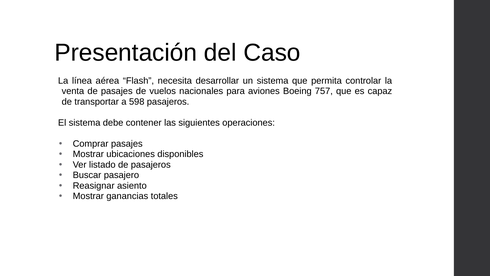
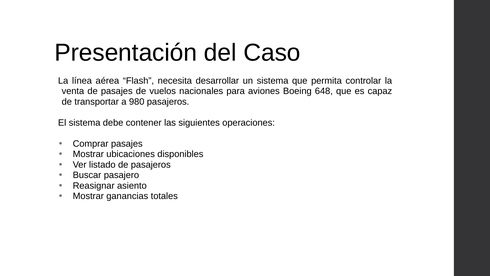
757: 757 -> 648 (324, 91)
598: 598 -> 980 (137, 102)
